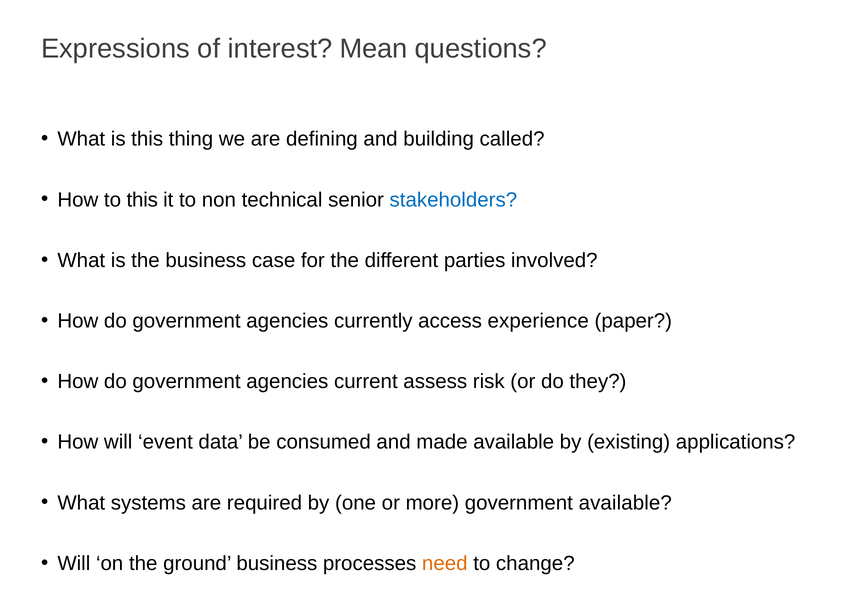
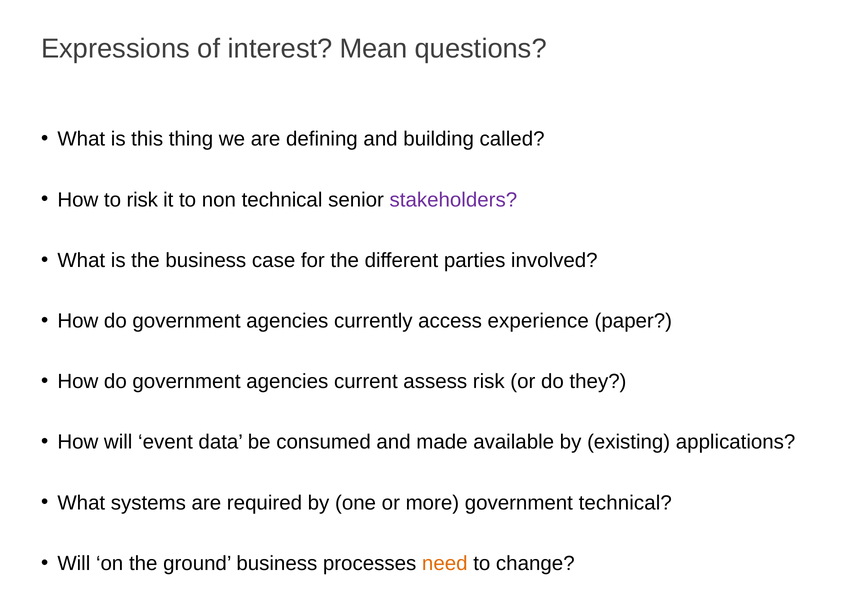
to this: this -> risk (142, 200)
stakeholders colour: blue -> purple (453, 200)
government available: available -> technical (625, 503)
